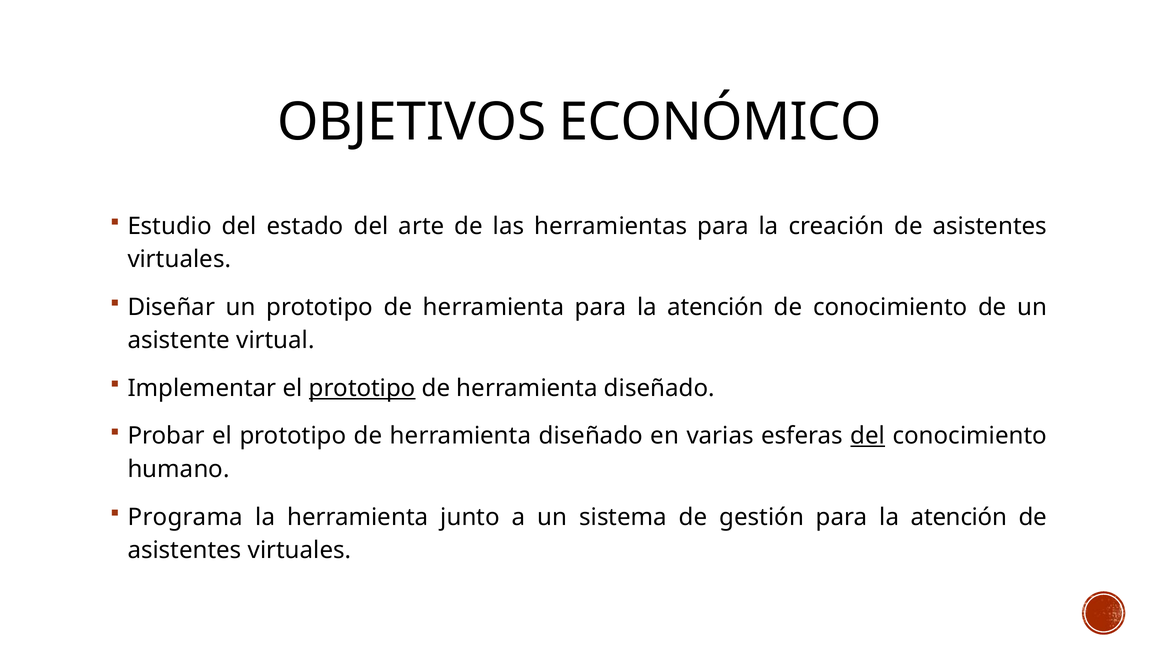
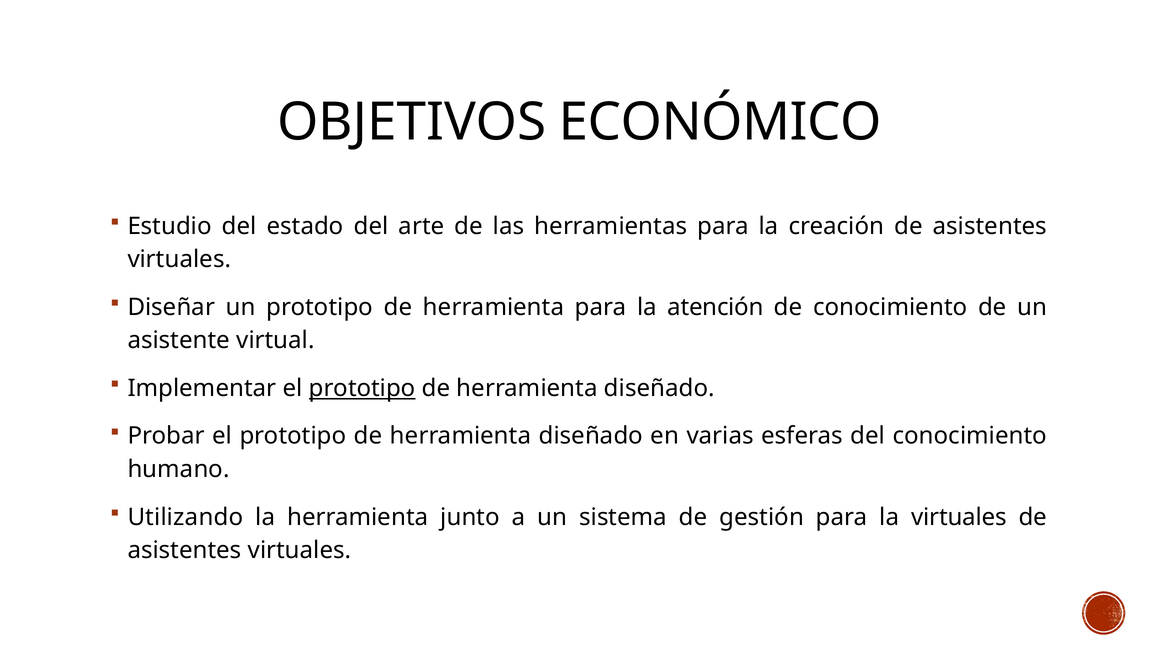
del underline: present -> none (868, 436)
Programa: Programa -> Utilizando (185, 517)
gestión para la atención: atención -> virtuales (959, 517)
